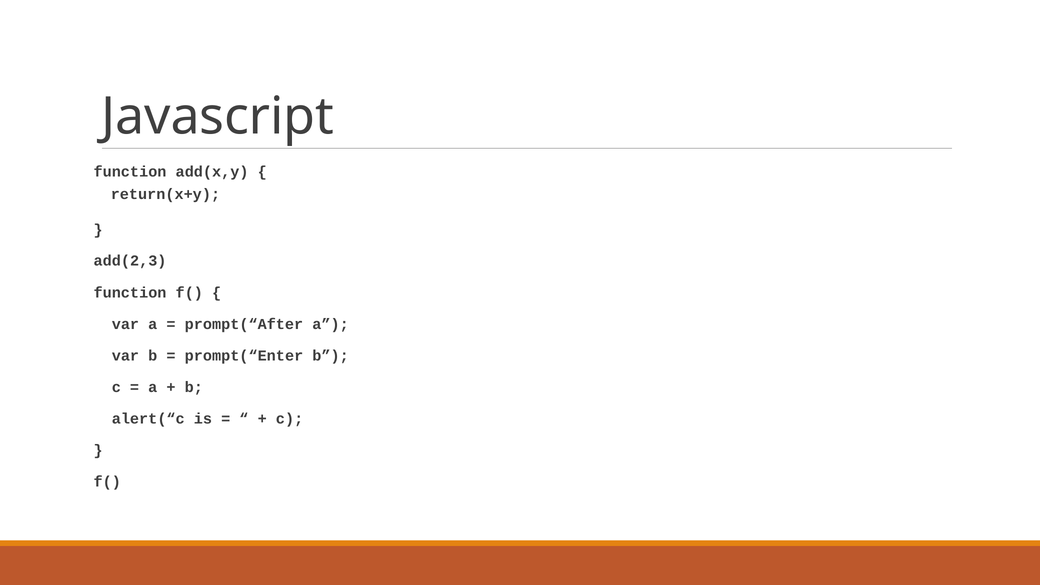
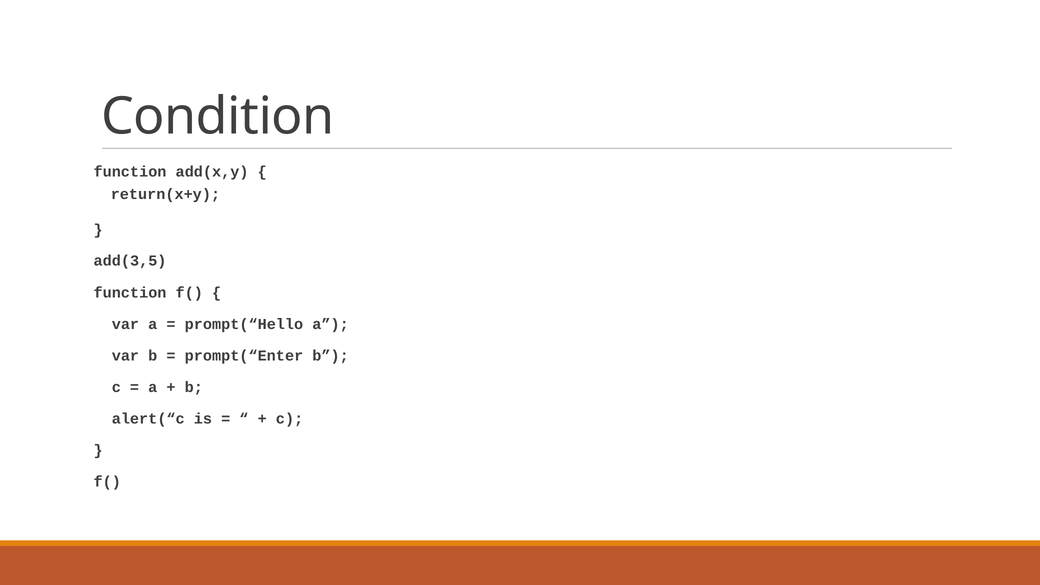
Javascript: Javascript -> Condition (218, 117)
add(2,3: add(2,3 -> add(3,5 (130, 261)
prompt(“After: prompt(“After -> prompt(“Hello (244, 324)
